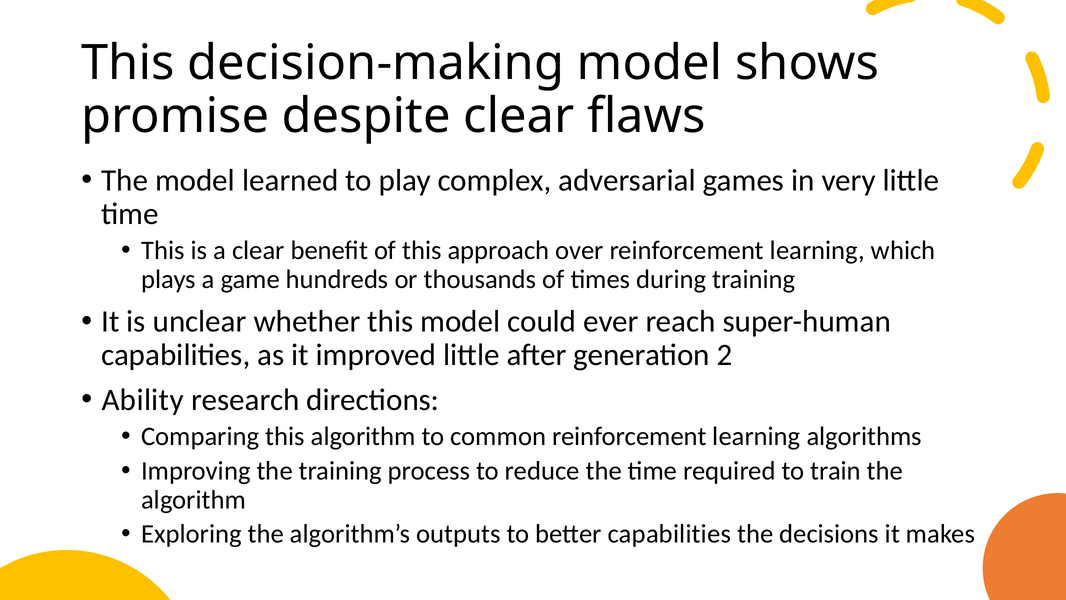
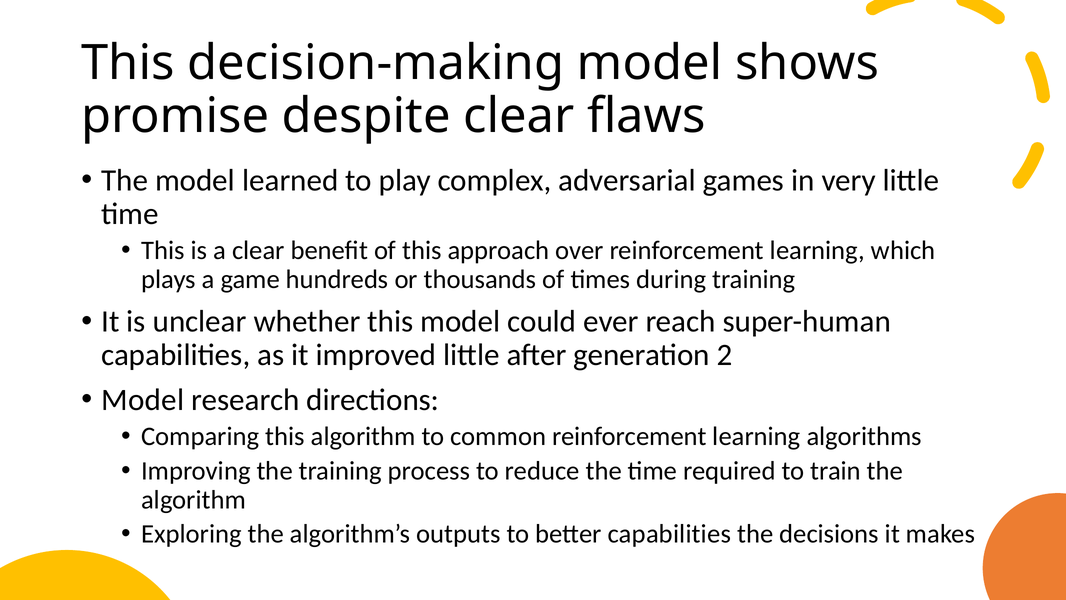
Ability: Ability -> Model (143, 400)
